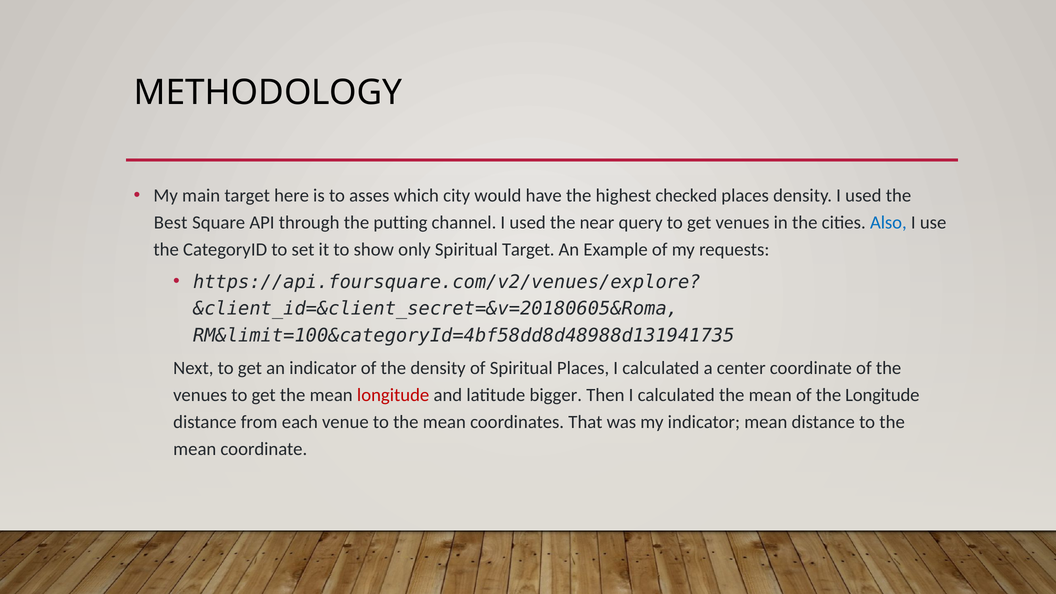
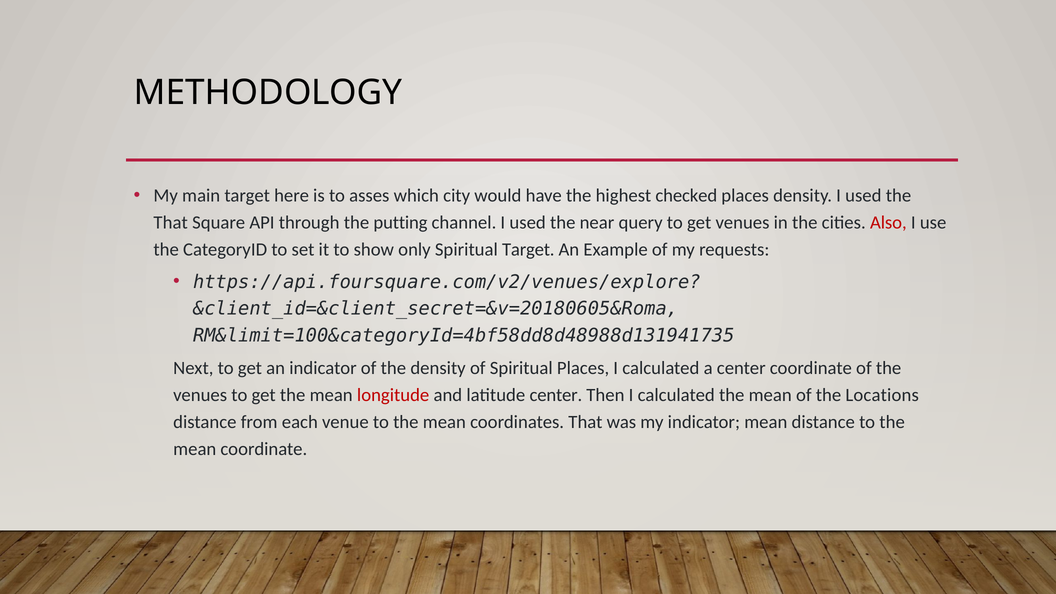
Best: Best -> That (171, 223)
Also colour: blue -> red (888, 223)
latitude bigger: bigger -> center (556, 395)
the Longitude: Longitude -> Locations (882, 395)
